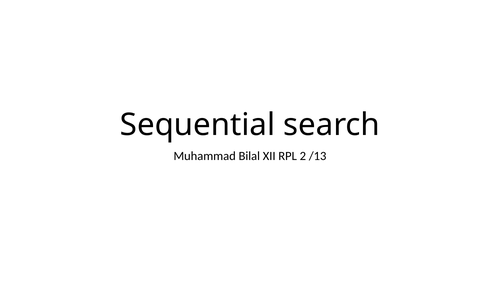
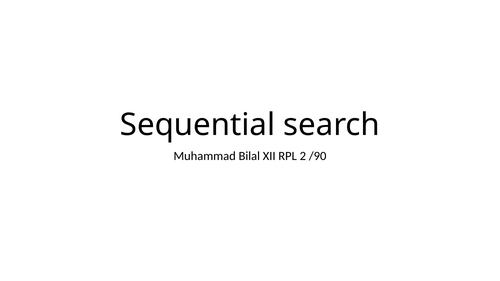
/13: /13 -> /90 (318, 156)
